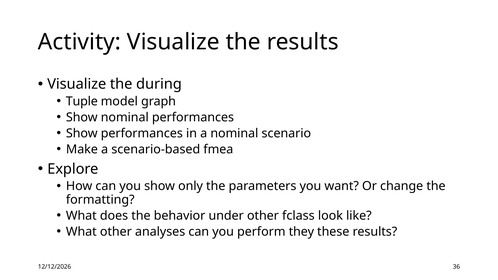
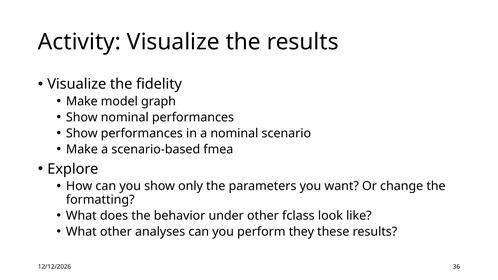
during: during -> fidelity (159, 84)
Tuple: Tuple -> Make (82, 101)
